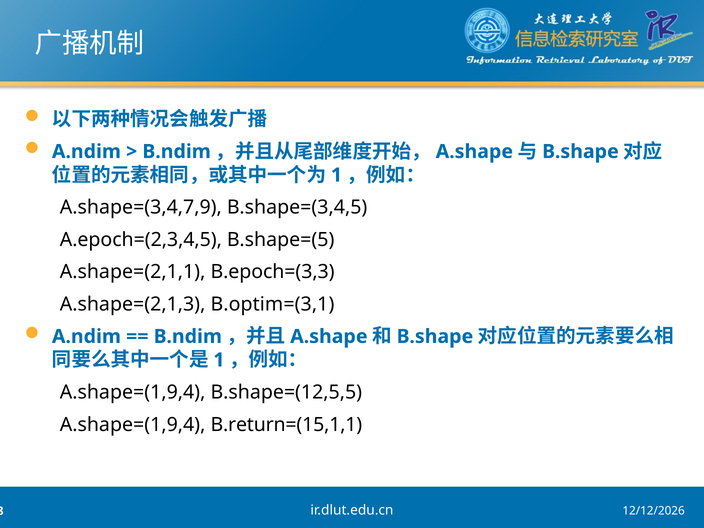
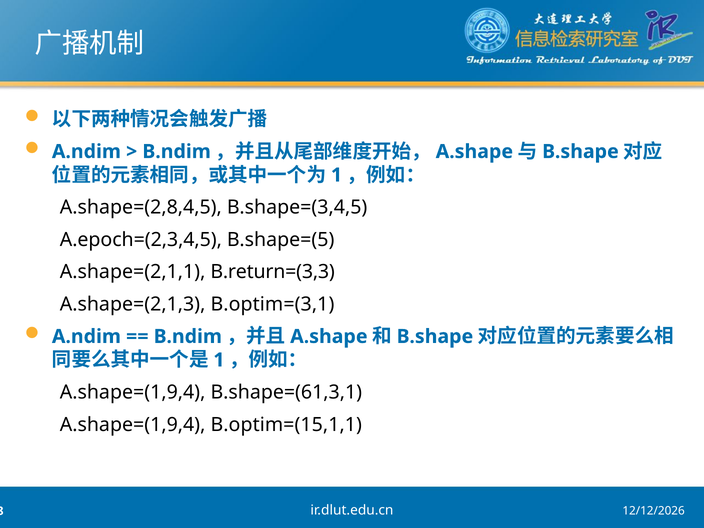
A.shape=(3,4,7,9: A.shape=(3,4,7,9 -> A.shape=(2,8,4,5 (141, 207)
B.epoch=(3,3: B.epoch=(3,3 -> B.return=(3,3 (273, 272)
B.shape=(12,5,5: B.shape=(12,5,5 -> B.shape=(61,3,1 (286, 392)
B.return=(15,1,1: B.return=(15,1,1 -> B.optim=(15,1,1 (286, 425)
